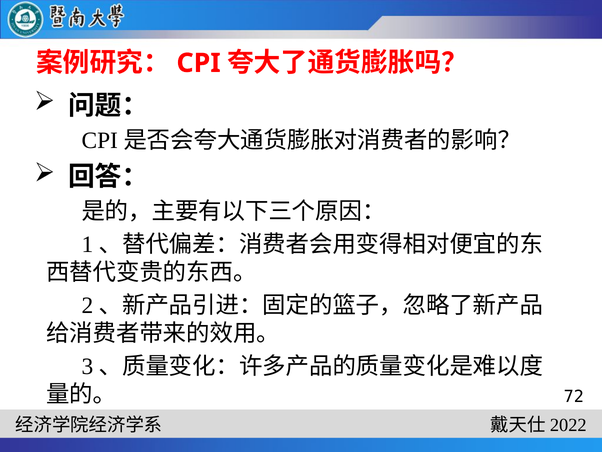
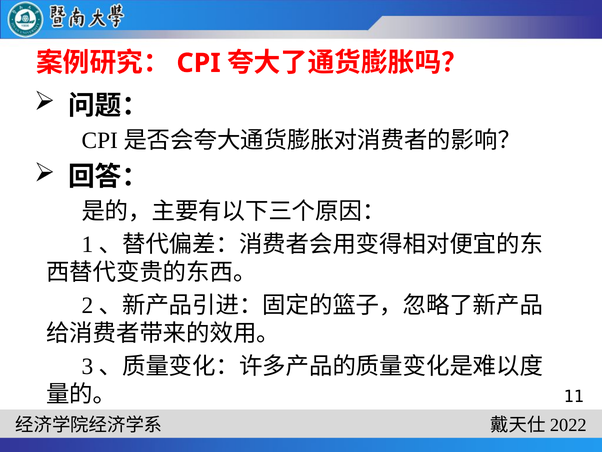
72: 72 -> 11 (574, 396)
